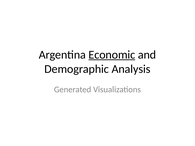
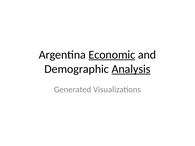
Analysis underline: none -> present (131, 69)
